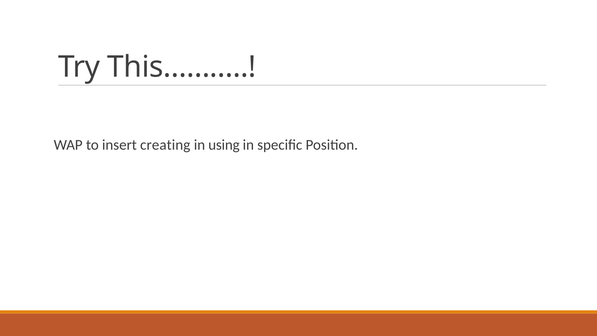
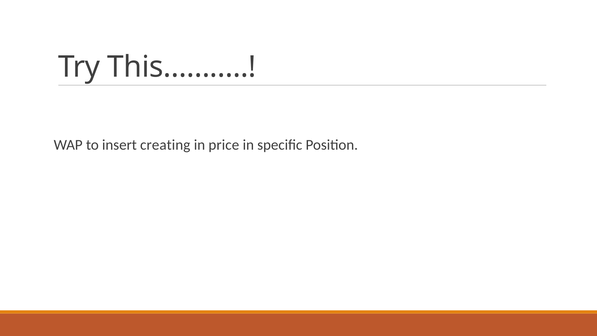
using: using -> price (224, 145)
